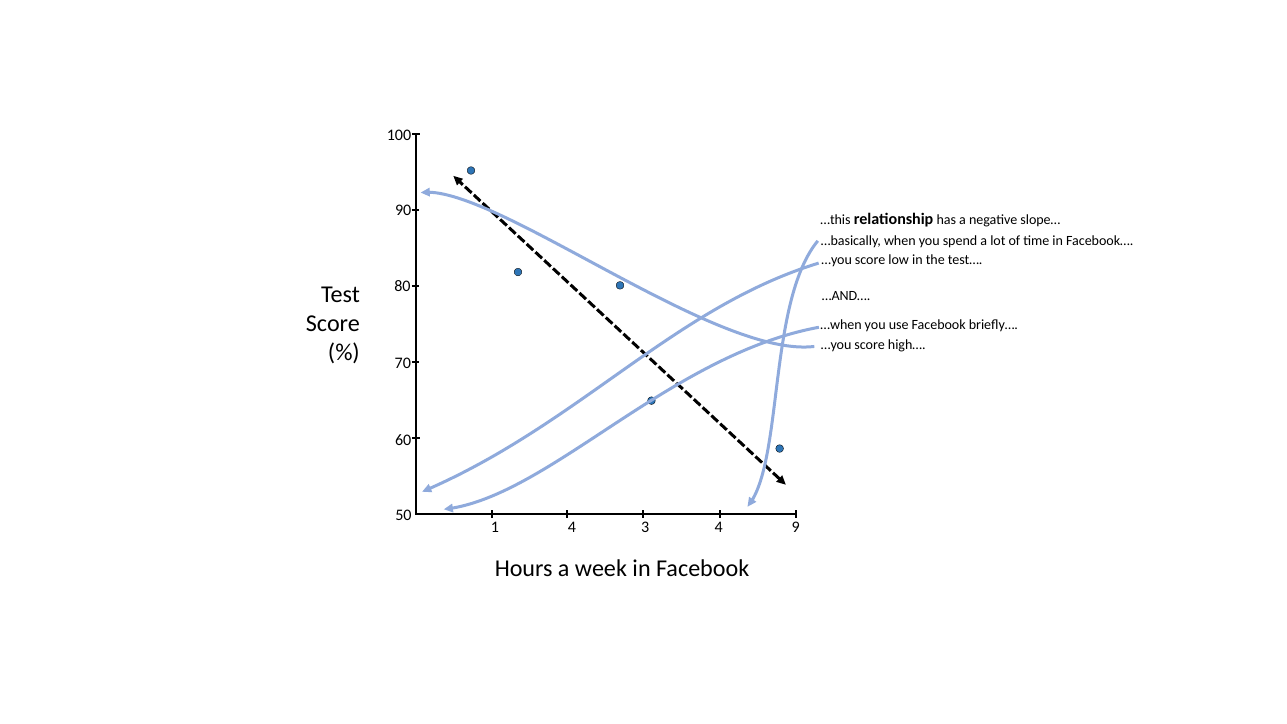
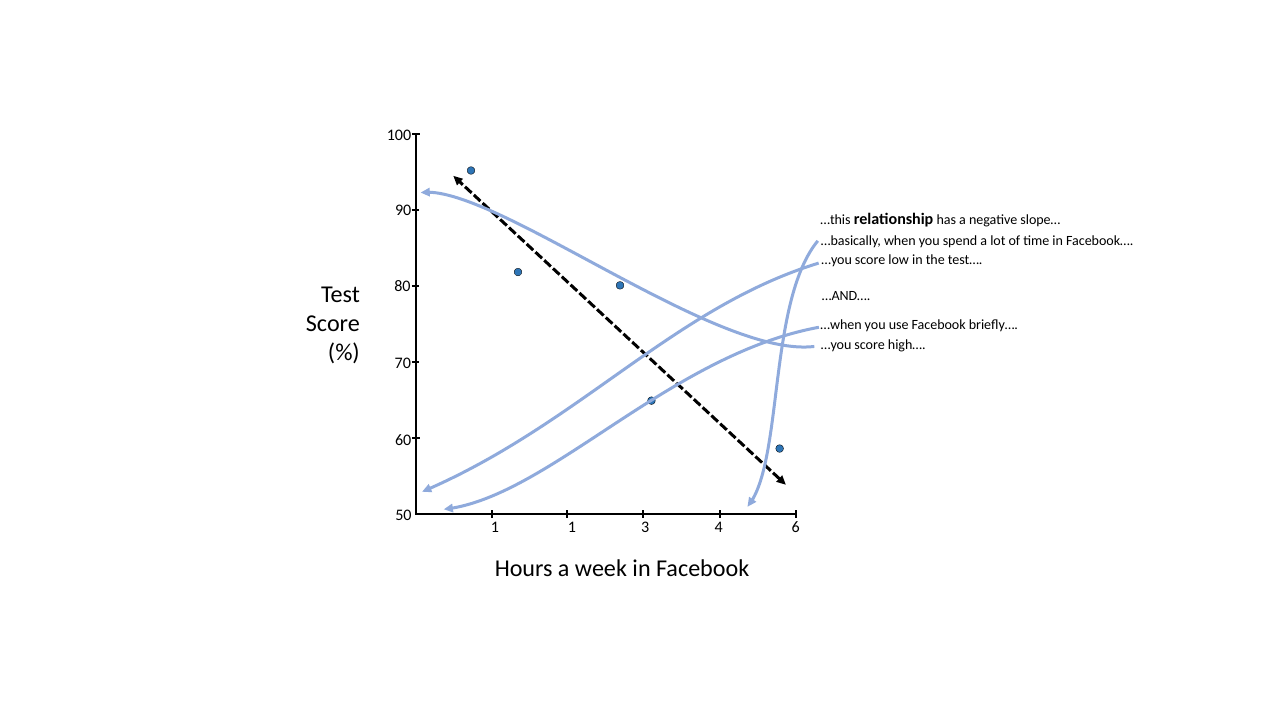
1 4: 4 -> 1 (572, 527)
9: 9 -> 6 (796, 527)
